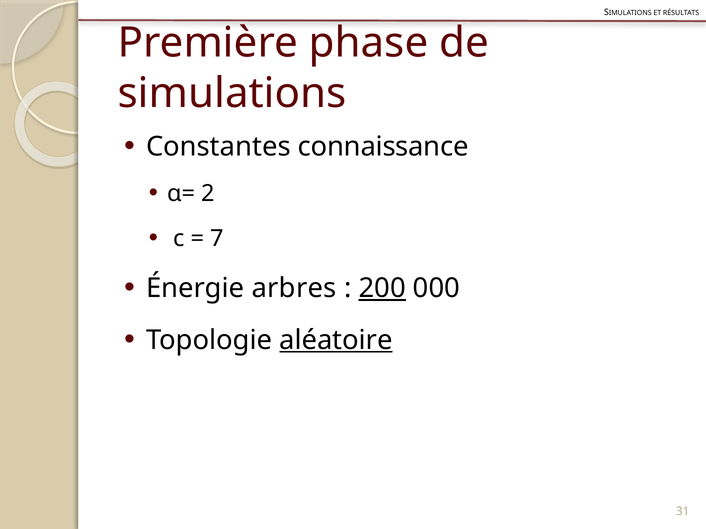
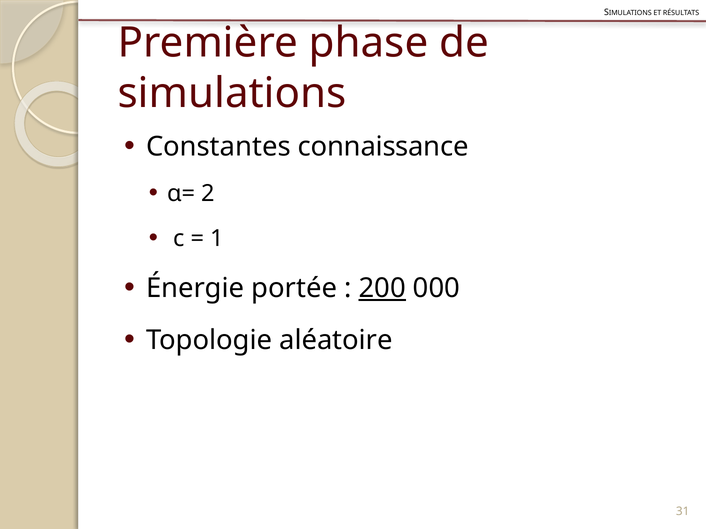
7: 7 -> 1 (217, 239)
arbres: arbres -> portée (294, 289)
aléatoire underline: present -> none (336, 340)
